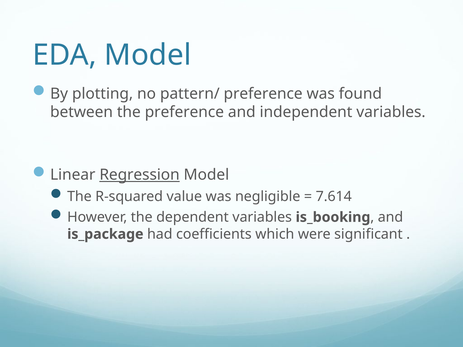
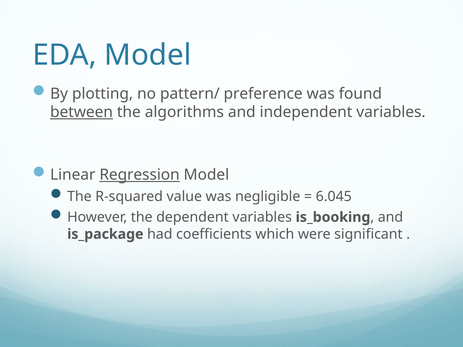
between underline: none -> present (82, 112)
the preference: preference -> algorithms (184, 112)
7.614: 7.614 -> 6.045 (334, 196)
